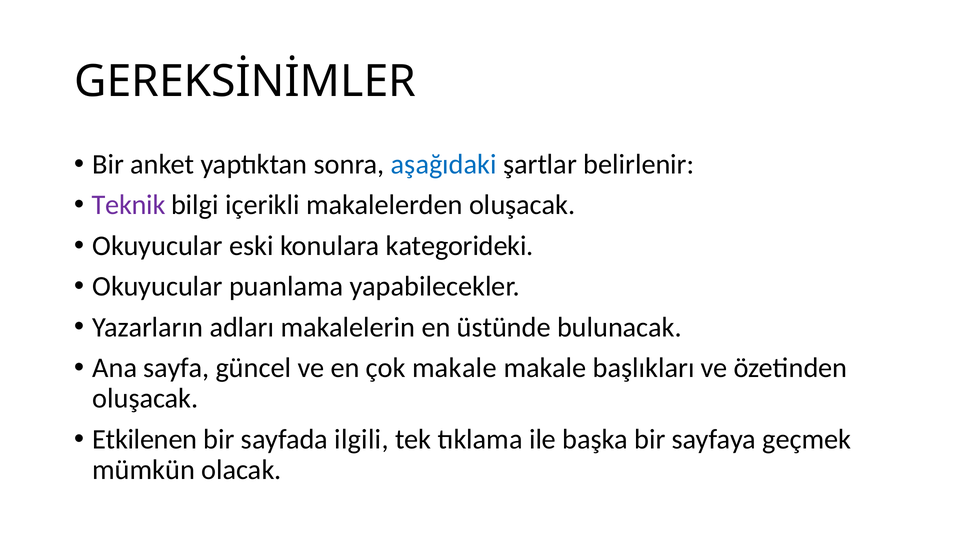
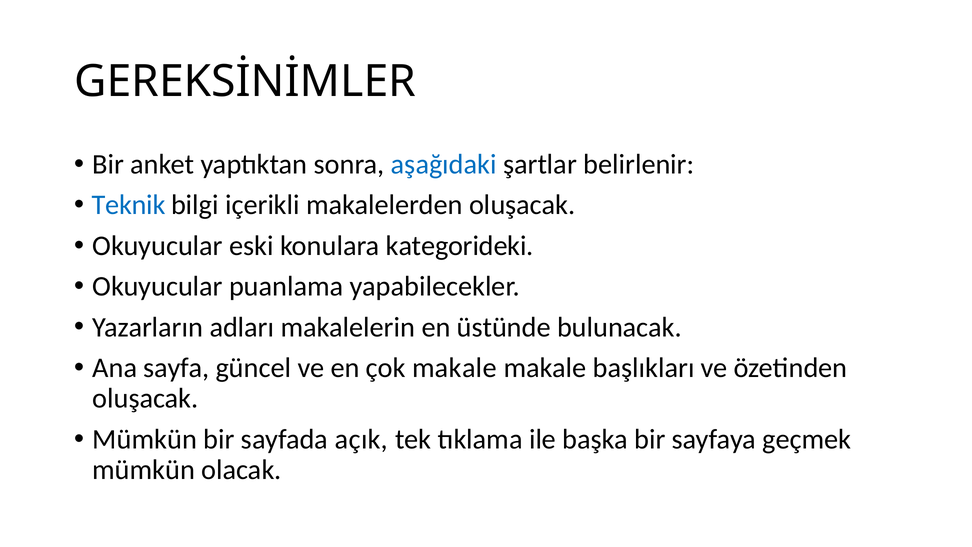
Teknik colour: purple -> blue (129, 205)
Etkilenen: Etkilenen -> Mümkün (145, 439)
ilgili: ilgili -> açık (361, 439)
